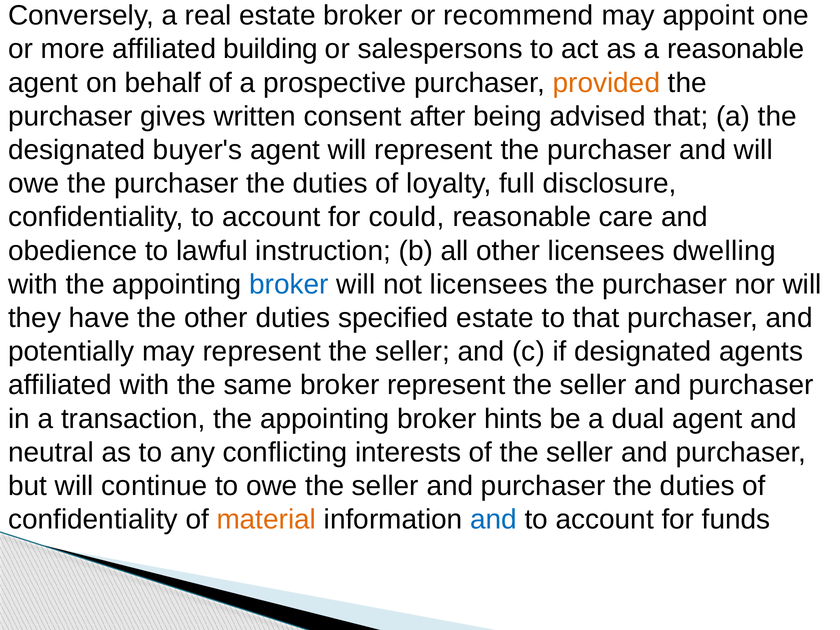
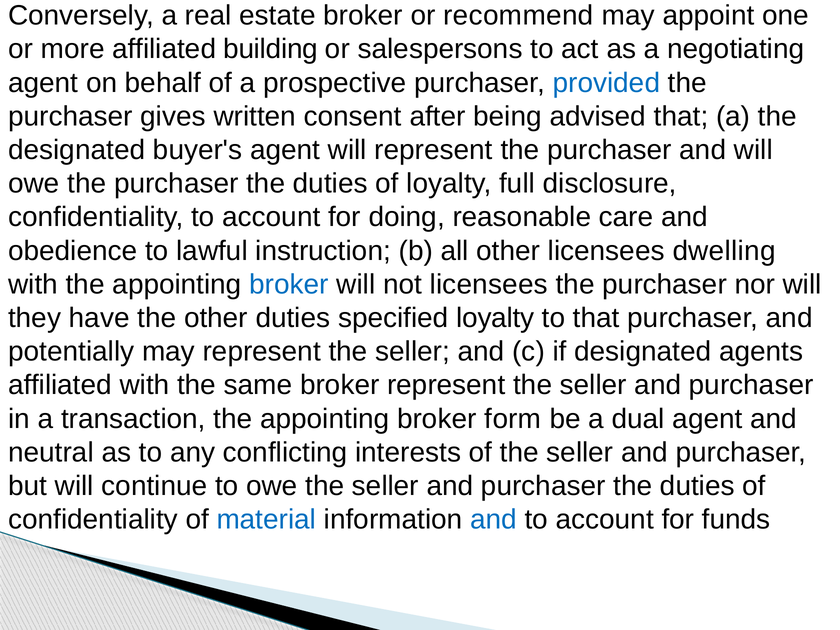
a reasonable: reasonable -> negotiating (736, 49)
provided colour: orange -> blue (606, 83)
could: could -> doing (407, 217)
specified estate: estate -> loyalty (495, 318)
hints: hints -> form (513, 419)
material colour: orange -> blue (266, 520)
